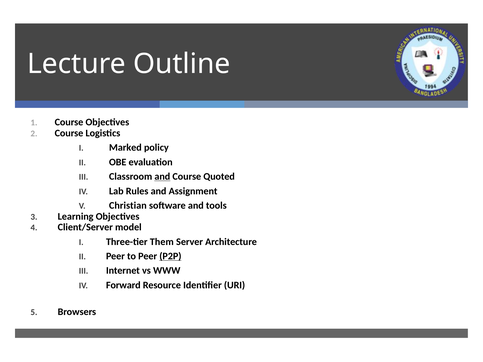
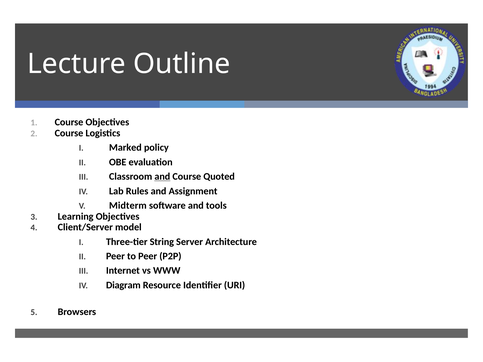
Christian: Christian -> Midterm (128, 206)
Them: Them -> String (162, 242)
P2P underline: present -> none (170, 256)
Forward: Forward -> Diagram (123, 285)
